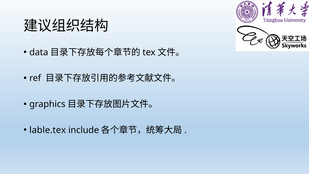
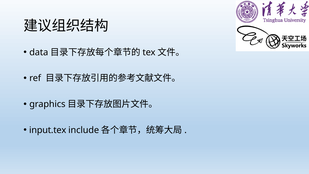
lable.tex: lable.tex -> input.tex (48, 130)
